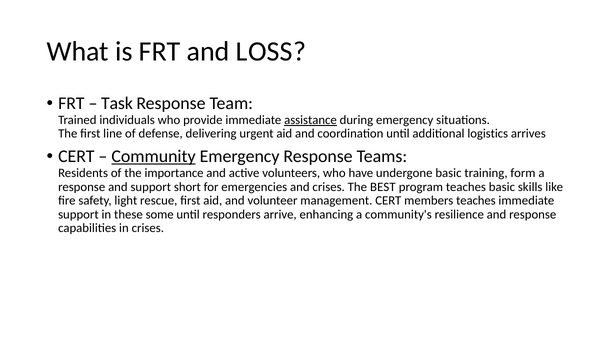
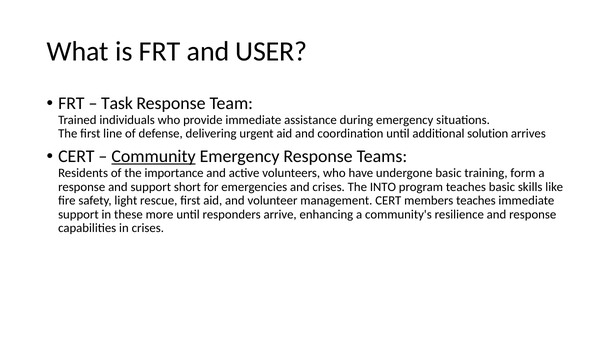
LOSS: LOSS -> USER (271, 51)
assistance underline: present -> none (310, 120)
logistics: logistics -> solution (488, 134)
BEST: BEST -> INTO (383, 187)
some: some -> more (160, 215)
